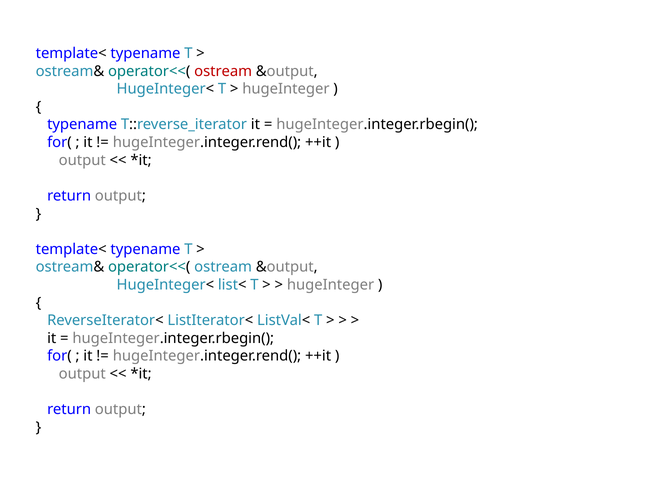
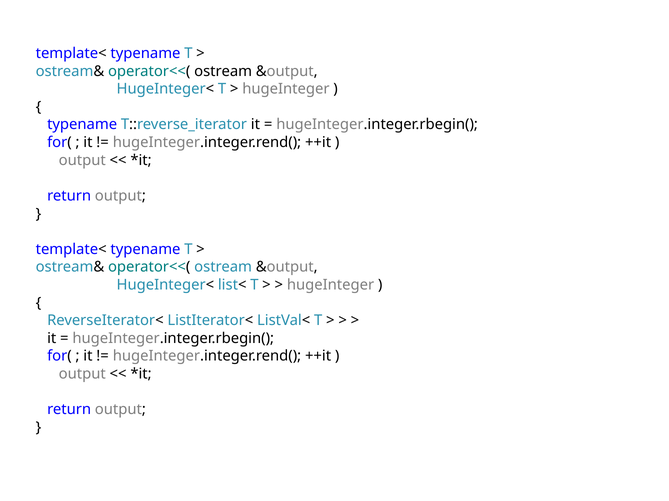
ostream colour: red -> black (223, 71)
